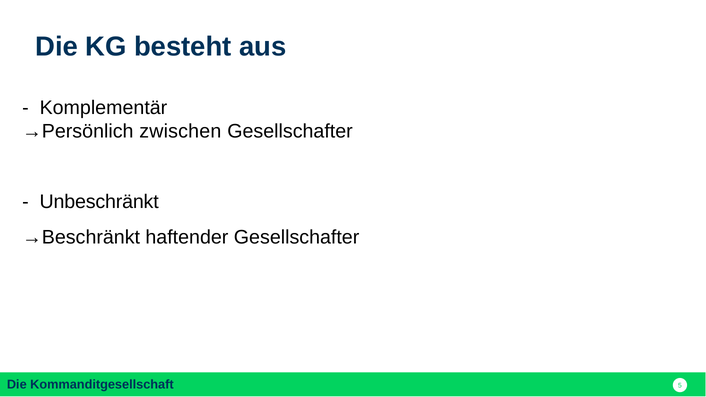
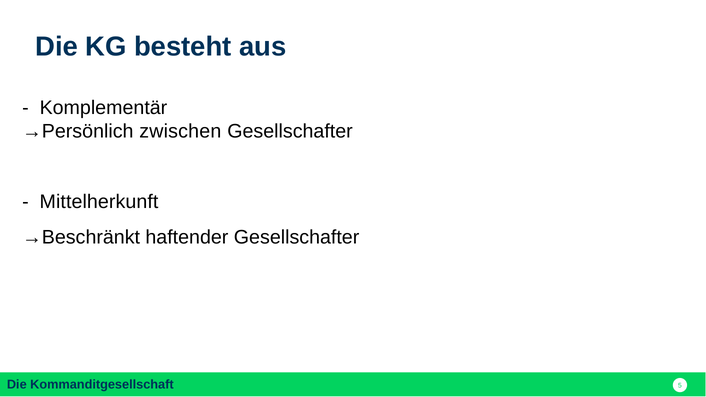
Unbeschränkt: Unbeschränkt -> Mittelherkunft (99, 202)
